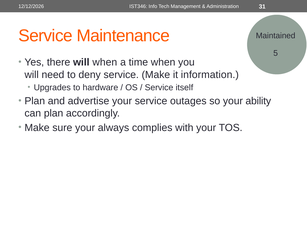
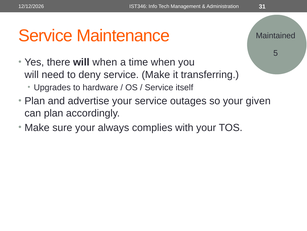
information: information -> transferring (210, 74)
ability: ability -> given (258, 101)
